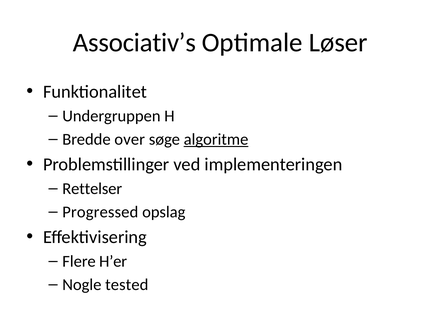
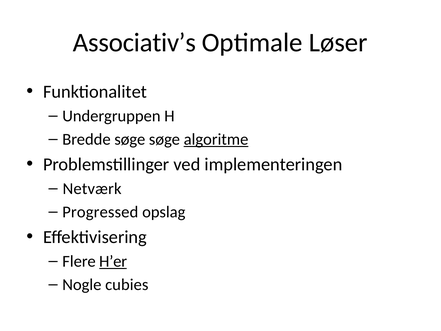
Bredde over: over -> søge (130, 139)
Rettelser: Rettelser -> Netværk (92, 189)
H’er underline: none -> present (113, 261)
tested: tested -> cubies (127, 284)
